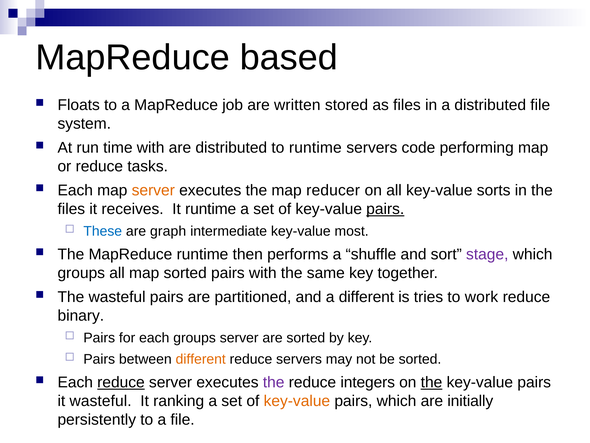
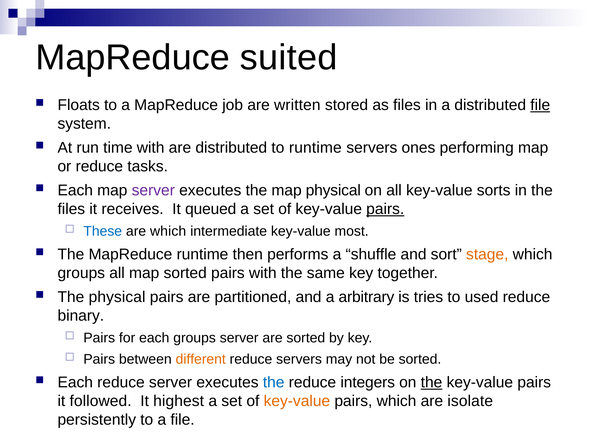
based: based -> suited (289, 58)
file underline: none -> present (540, 105)
code: code -> ones (418, 148)
server colour: orange -> purple (153, 190)
map reducer: reducer -> physical (333, 190)
It runtime: runtime -> queued (211, 209)
are graph: graph -> which (168, 231)
stage colour: purple -> orange (487, 254)
The wasteful: wasteful -> physical (117, 297)
a different: different -> arbitrary (366, 297)
work: work -> used (482, 297)
reduce underline: present -> none (121, 382)
the colour: purple -> blue (274, 382)
it wasteful: wasteful -> followed (101, 401)
ranking: ranking -> highest (179, 401)
initially: initially -> isolate (470, 401)
